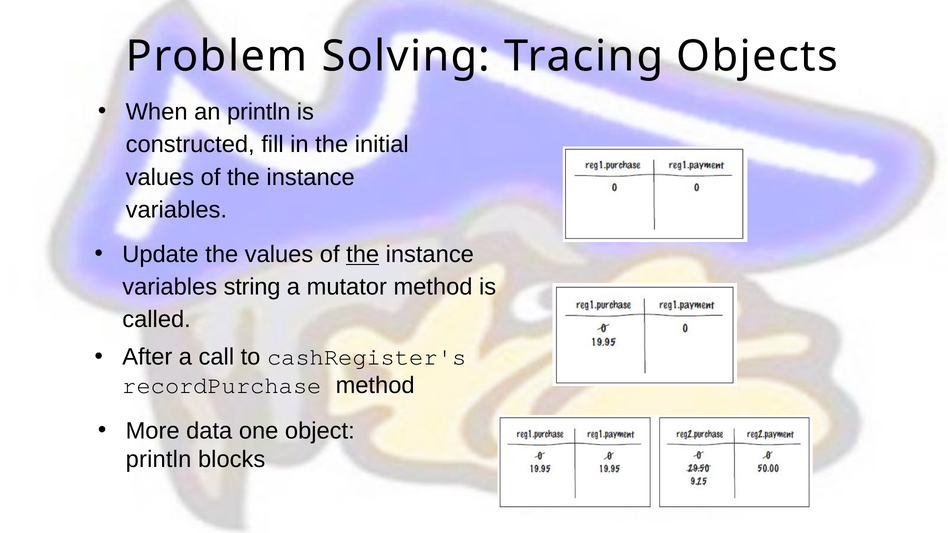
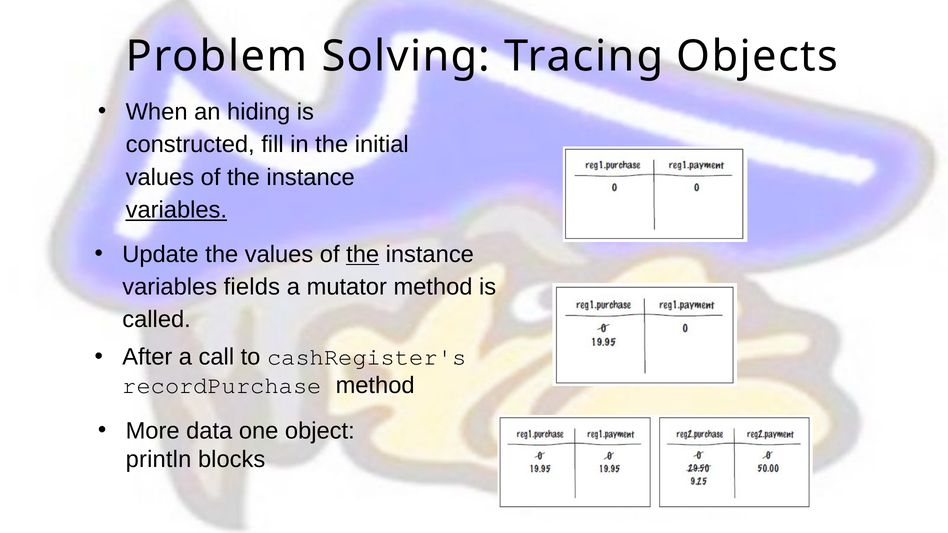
an println: println -> hiding (259, 112)
variables underline: none -> present (176, 210)
string: string -> fields (252, 287)
